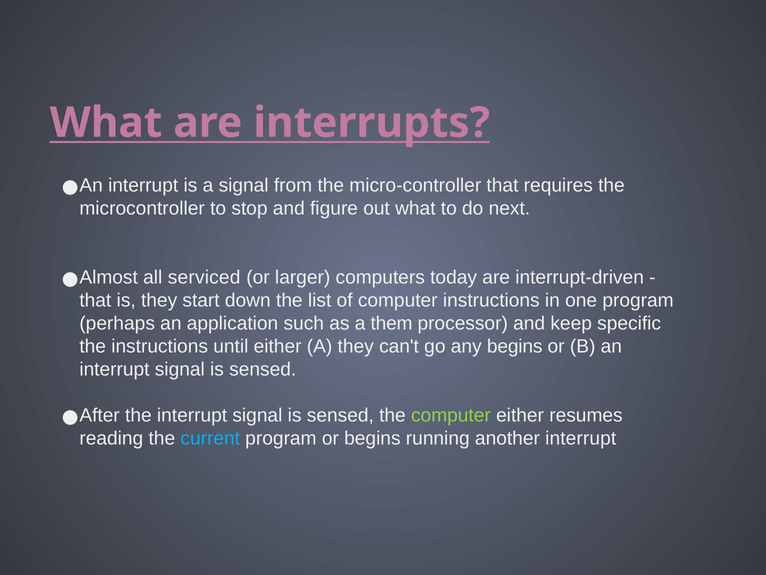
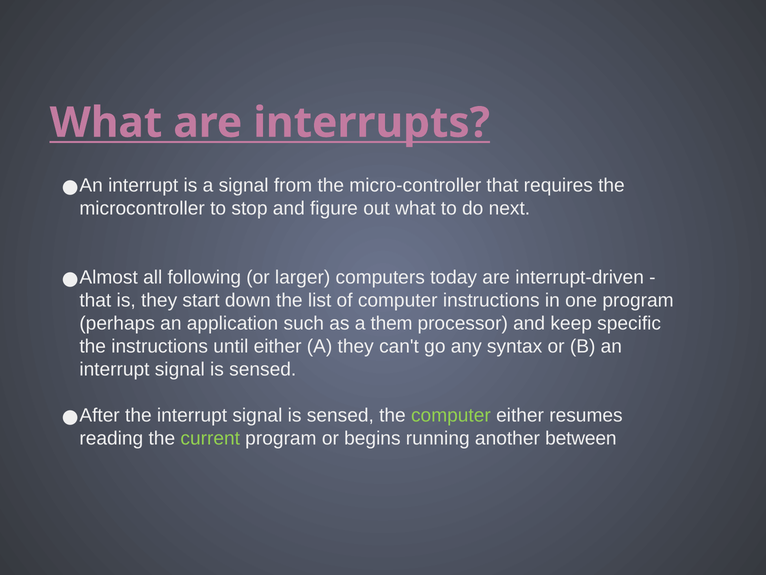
serviced: serviced -> following (204, 277)
any begins: begins -> syntax (515, 346)
current colour: light blue -> light green (210, 438)
another interrupt: interrupt -> between (581, 438)
